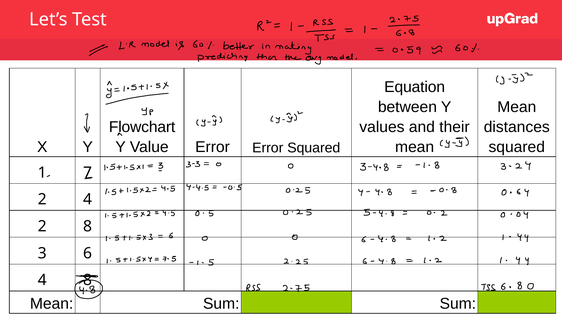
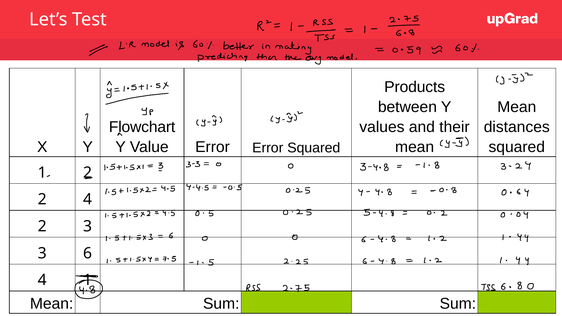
Equation: Equation -> Products (415, 87)
1 7: 7 -> 2 (88, 173)
2 8: 8 -> 3 (88, 226)
4 8: 8 -> 1 (88, 280)
